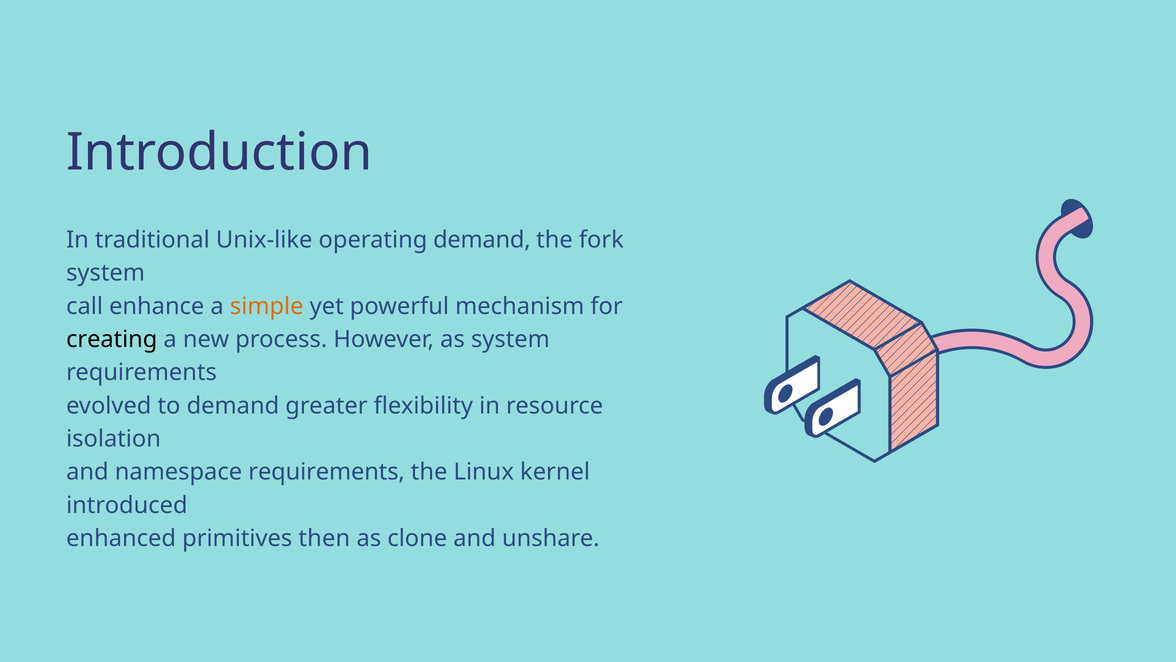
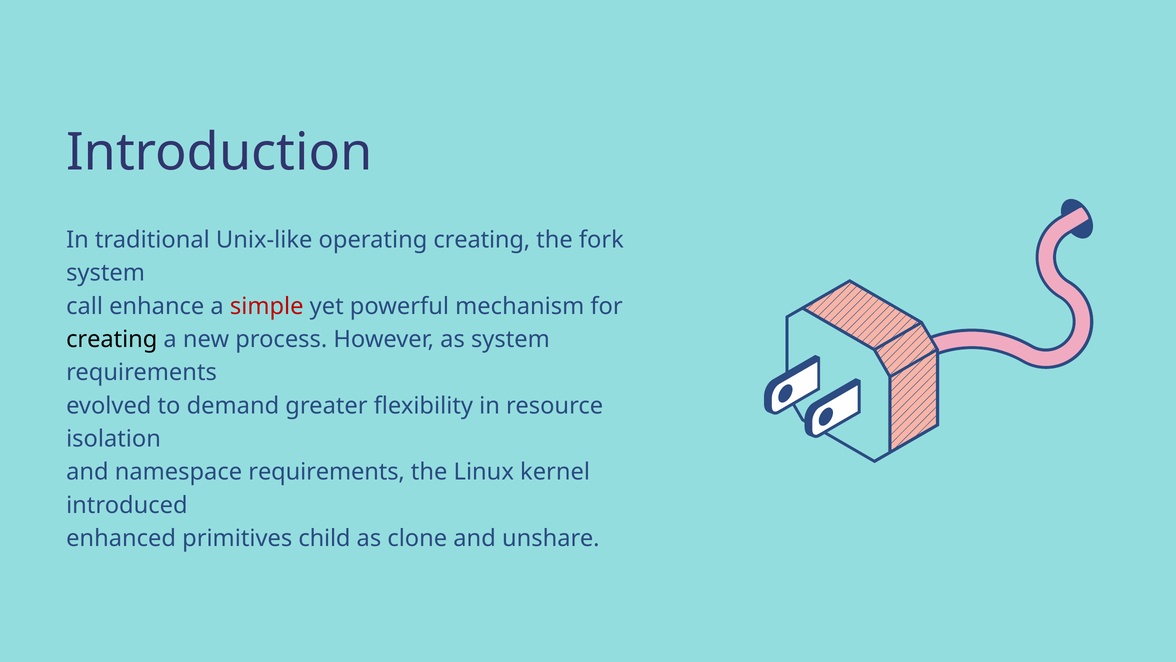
operating demand: demand -> creating (482, 240)
simple colour: orange -> red (267, 306)
then: then -> child (324, 538)
